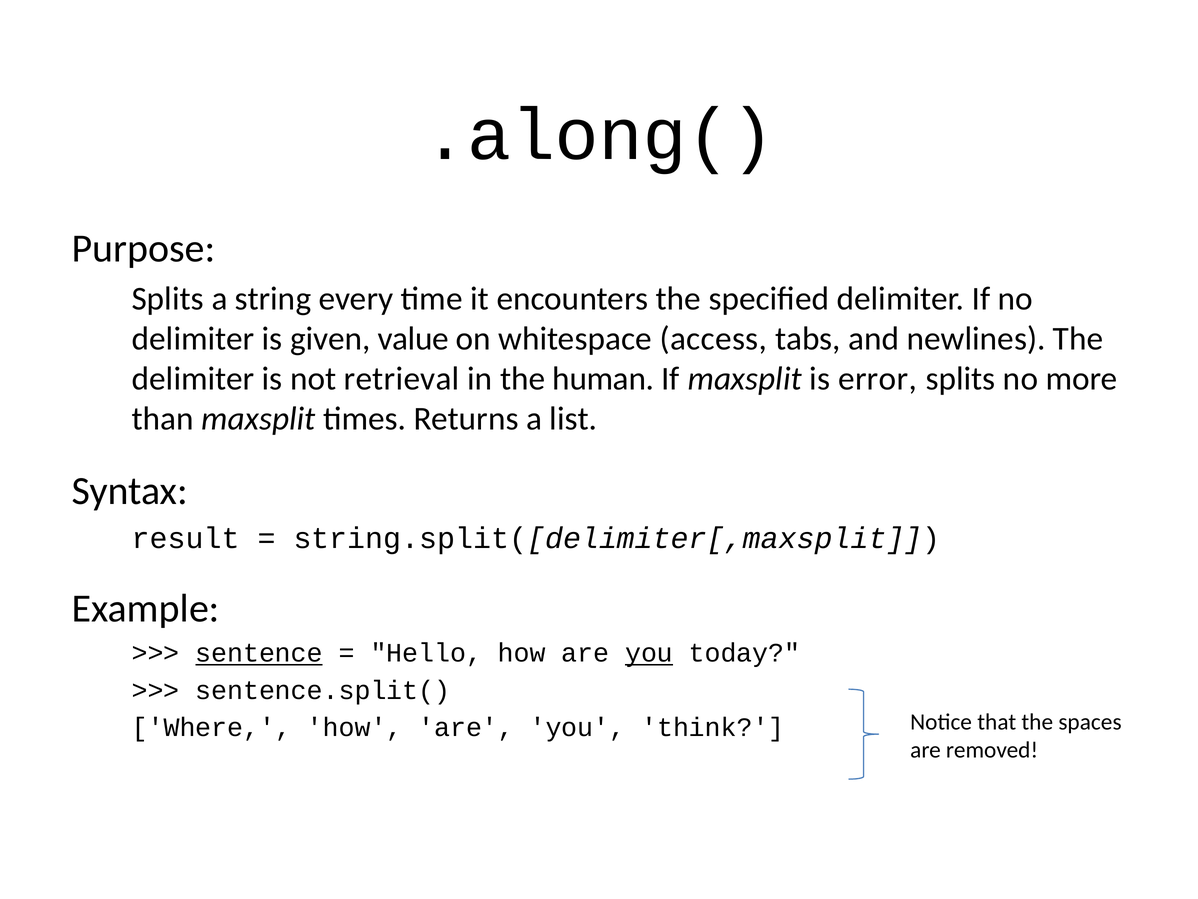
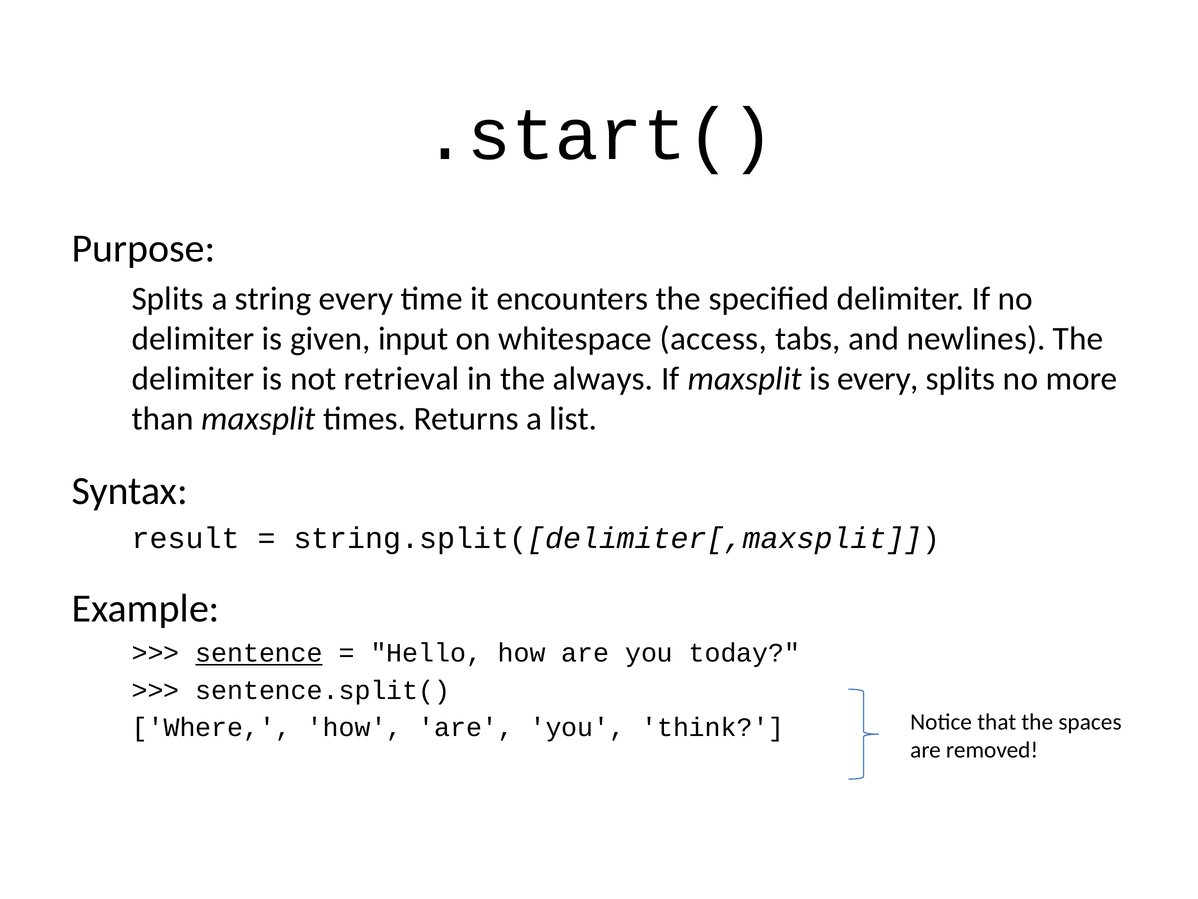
.along(: .along( -> .start( (599, 135)
value: value -> input (413, 338)
human: human -> always (603, 378)
is error: error -> every (878, 378)
you underline: present -> none (649, 653)
